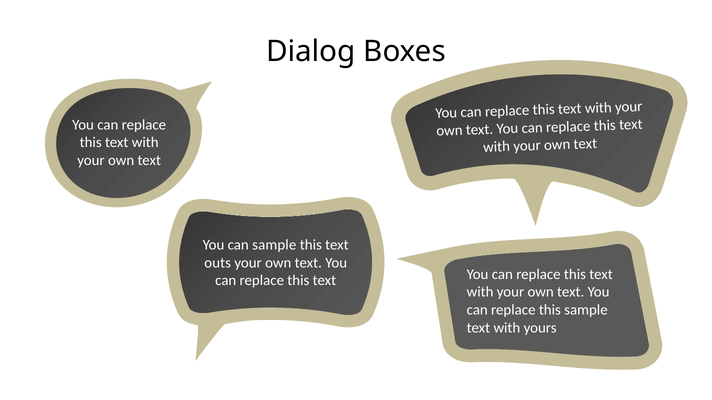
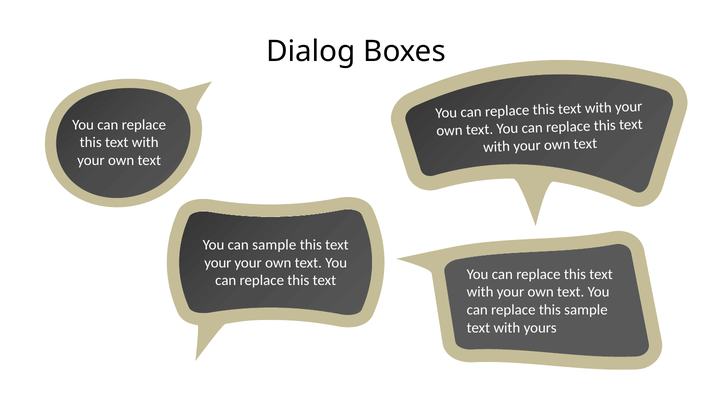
outs: outs -> your (218, 263)
